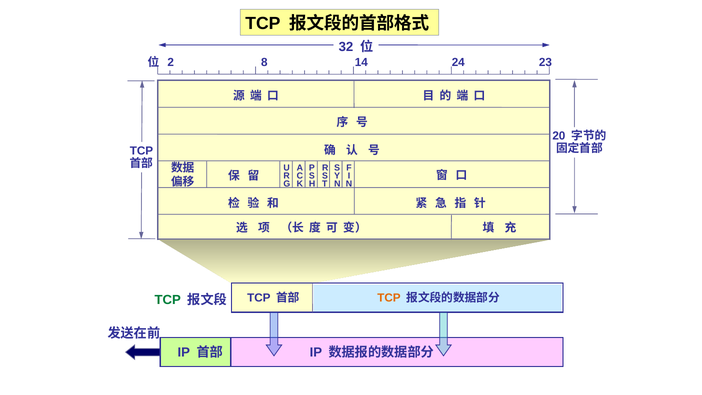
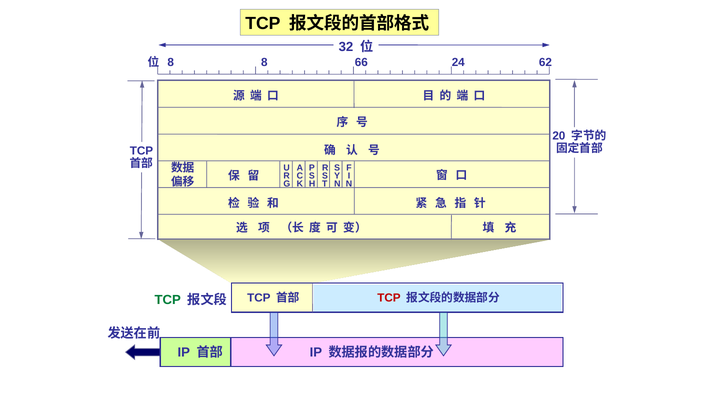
2: 2 -> 8 (171, 62)
14: 14 -> 66 (361, 62)
23: 23 -> 62 (545, 62)
TCP colour: orange -> red (389, 298)
